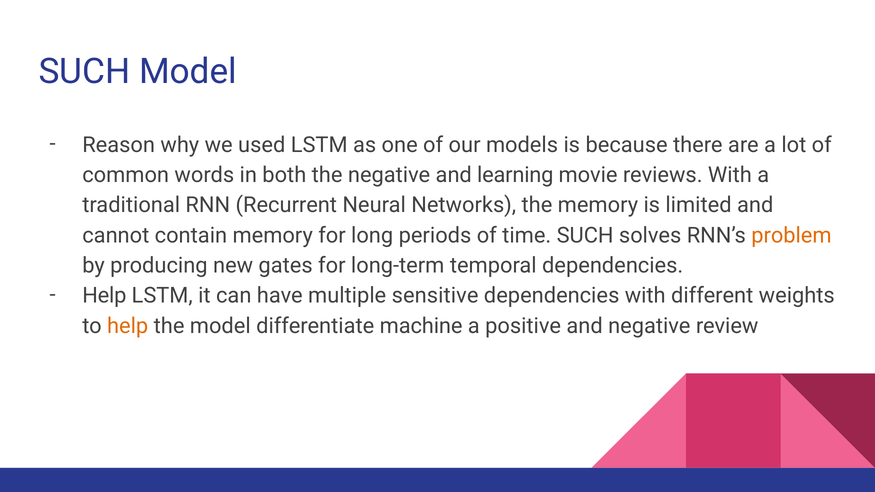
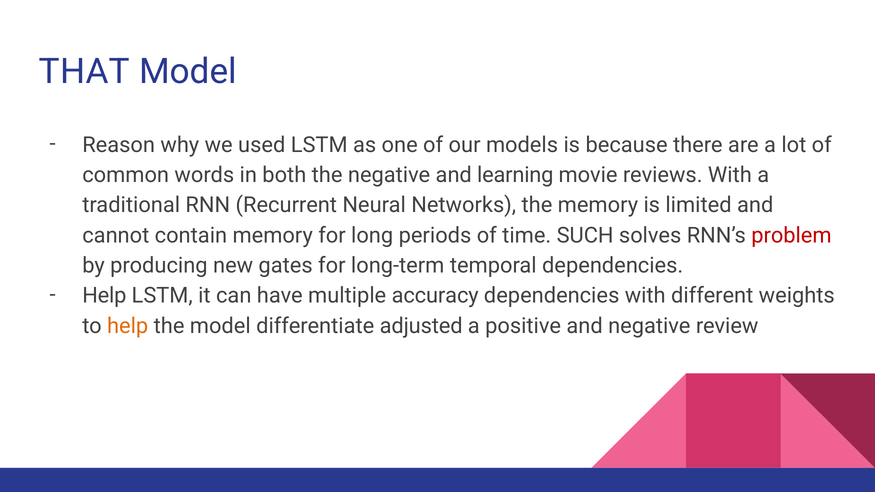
SUCH: SUCH -> THAT (84, 72)
problem colour: orange -> red (791, 236)
sensitive: sensitive -> accuracy (435, 296)
machine: machine -> adjusted (421, 326)
